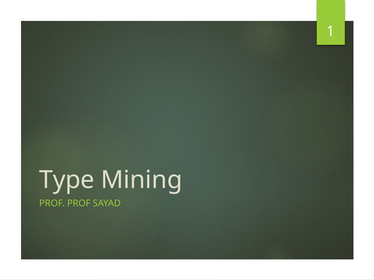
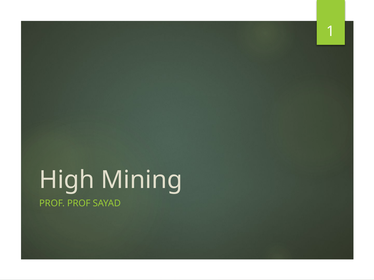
Type: Type -> High (67, 180)
